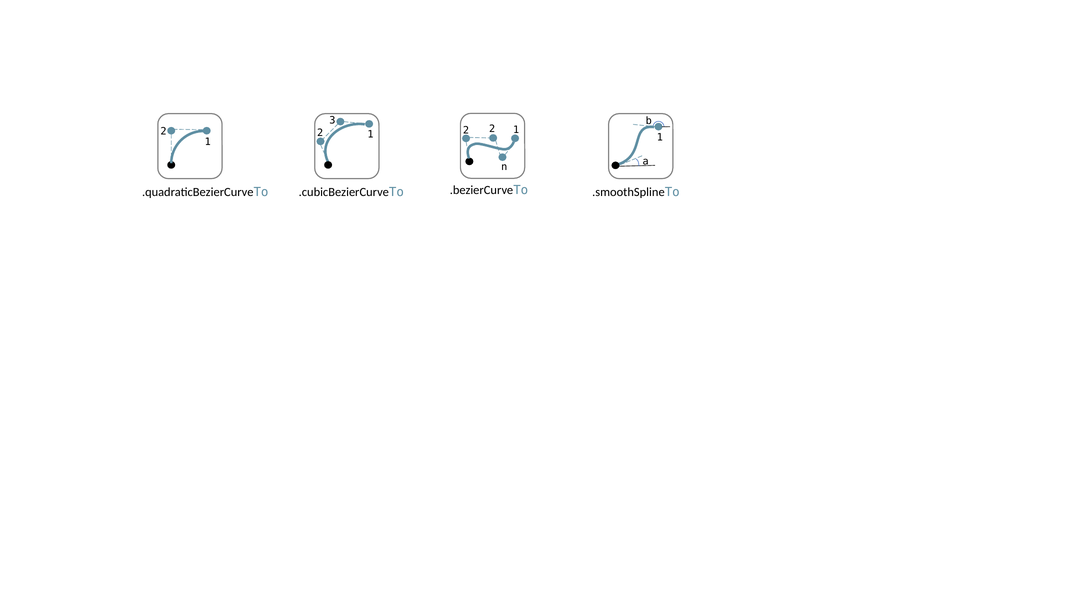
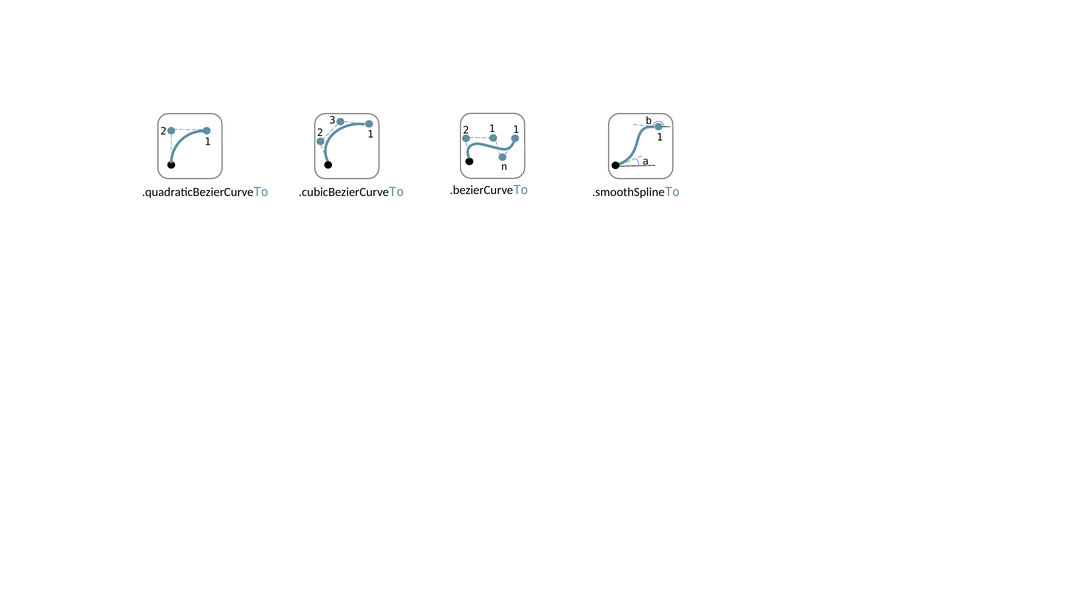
2 2: 2 -> 1 (492, 129)
